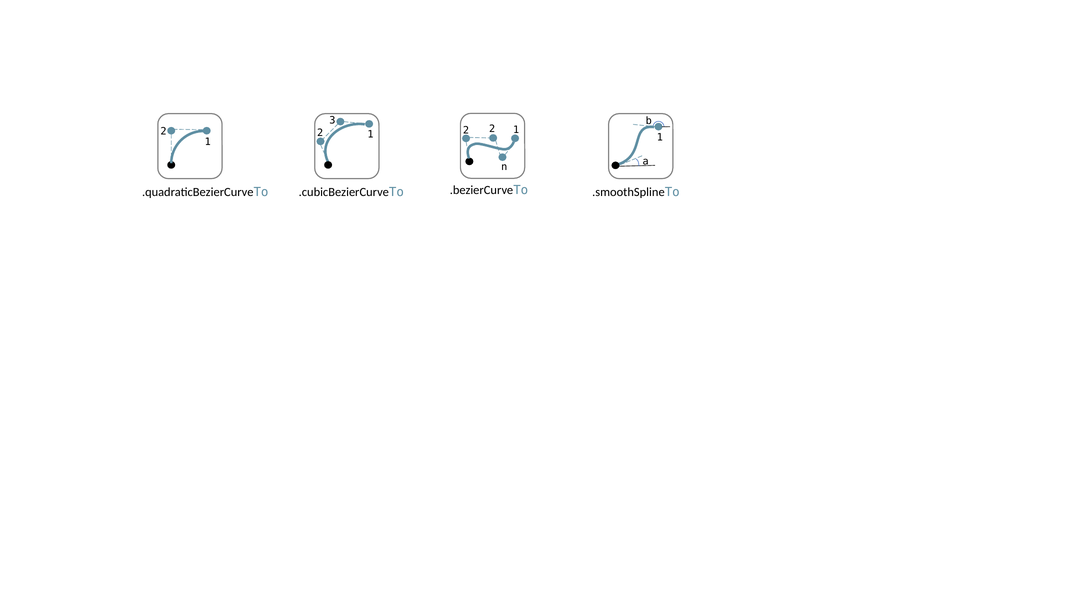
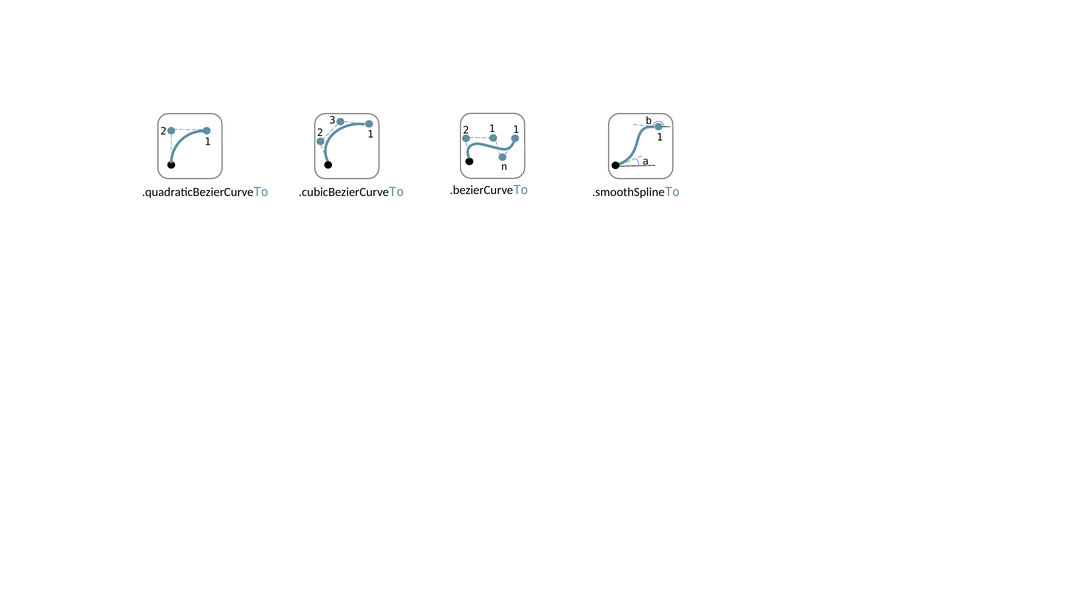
2 2: 2 -> 1 (492, 129)
